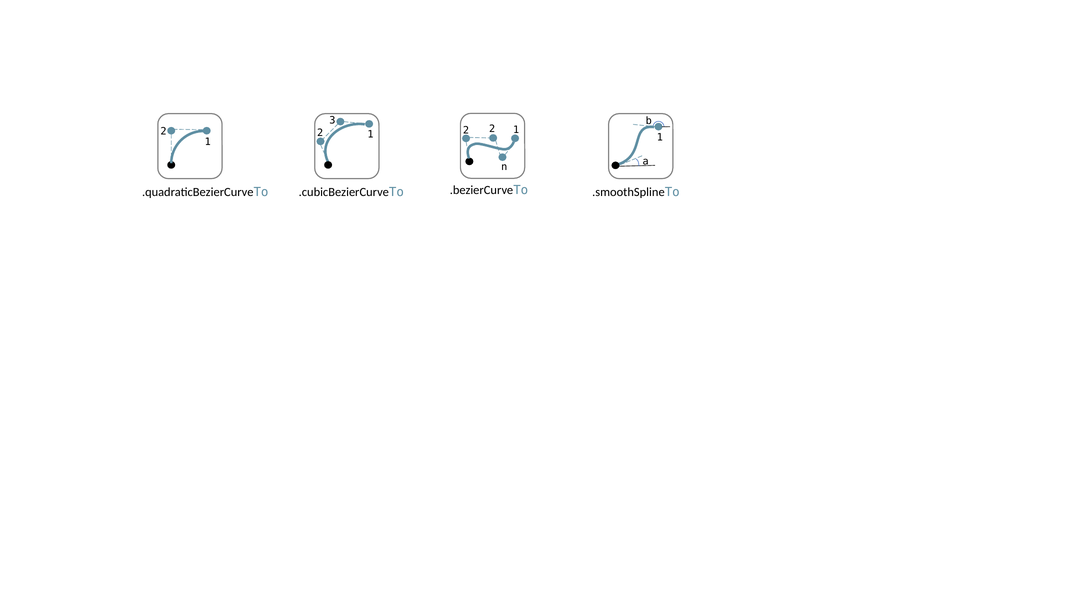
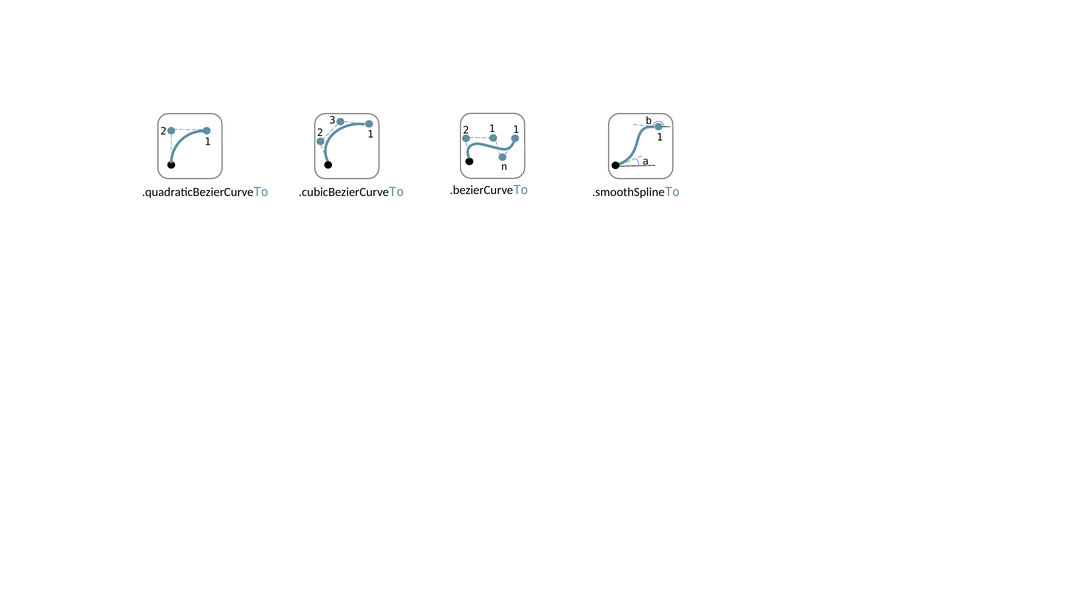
2 2: 2 -> 1 (492, 129)
